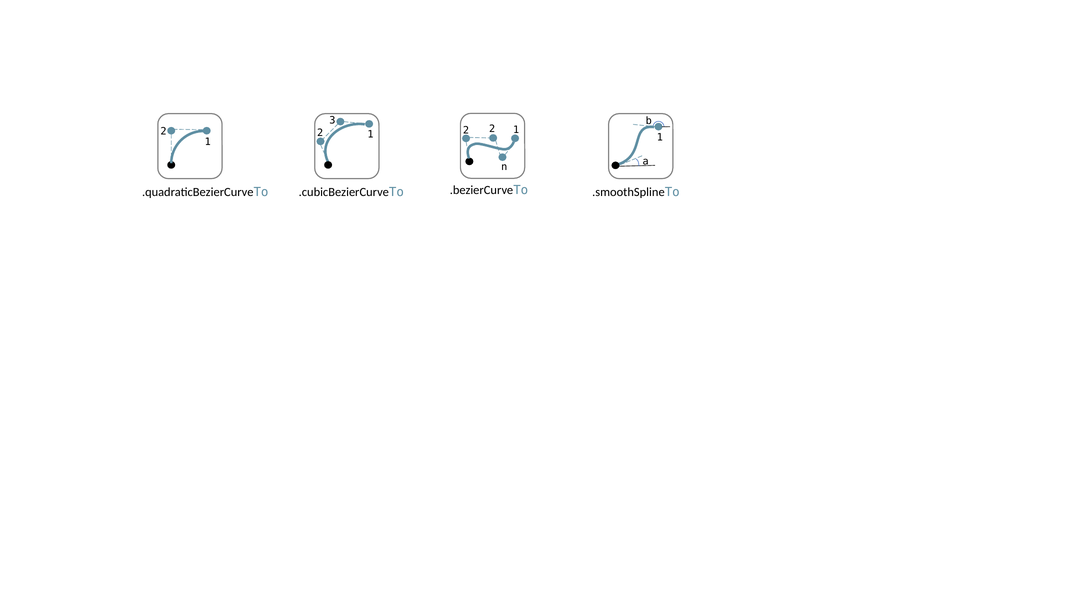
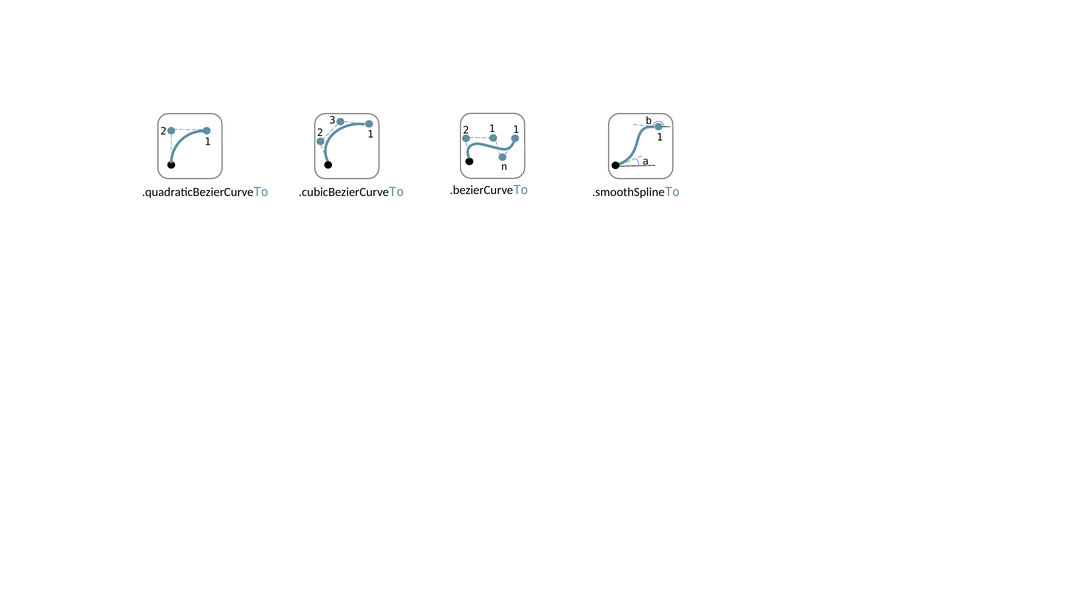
2 2: 2 -> 1 (492, 129)
